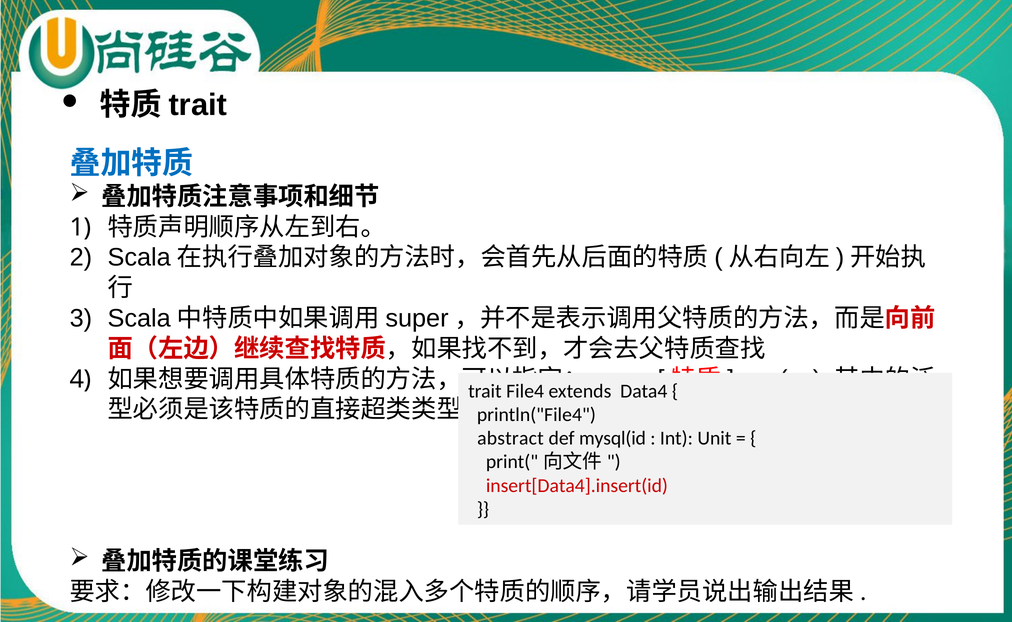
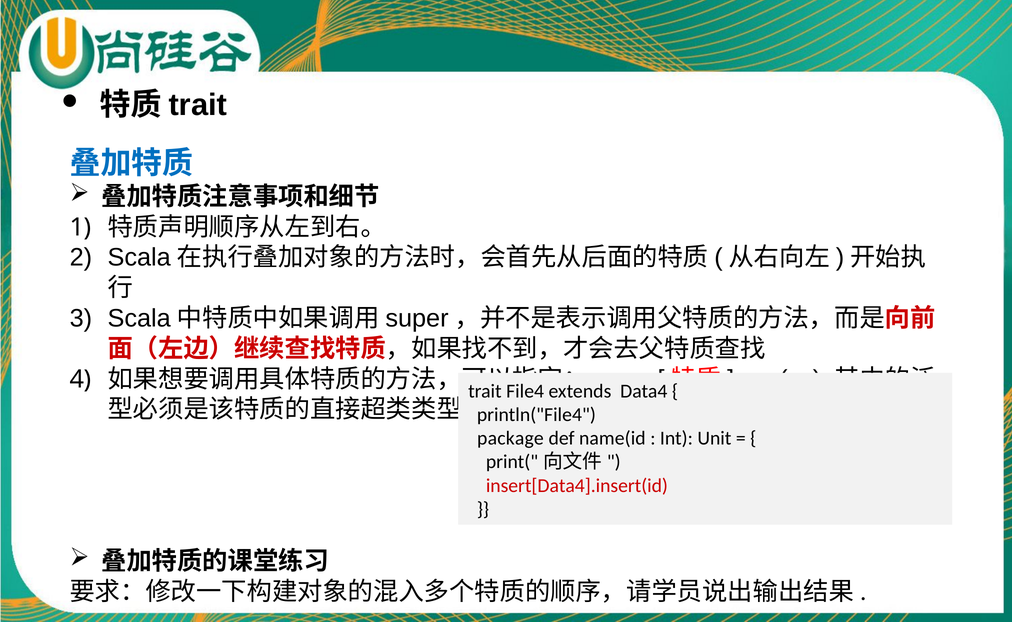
abstract: abstract -> package (510, 438)
mysql(id: mysql(id -> name(id (612, 438)
